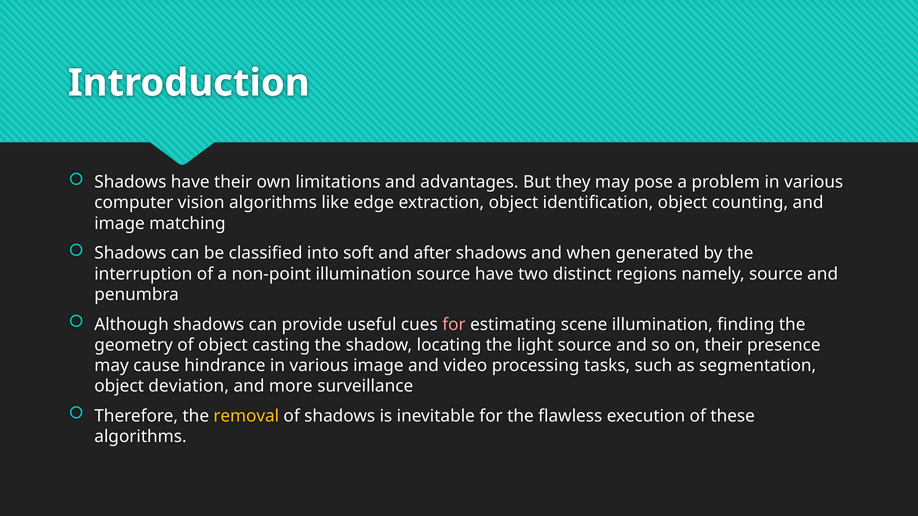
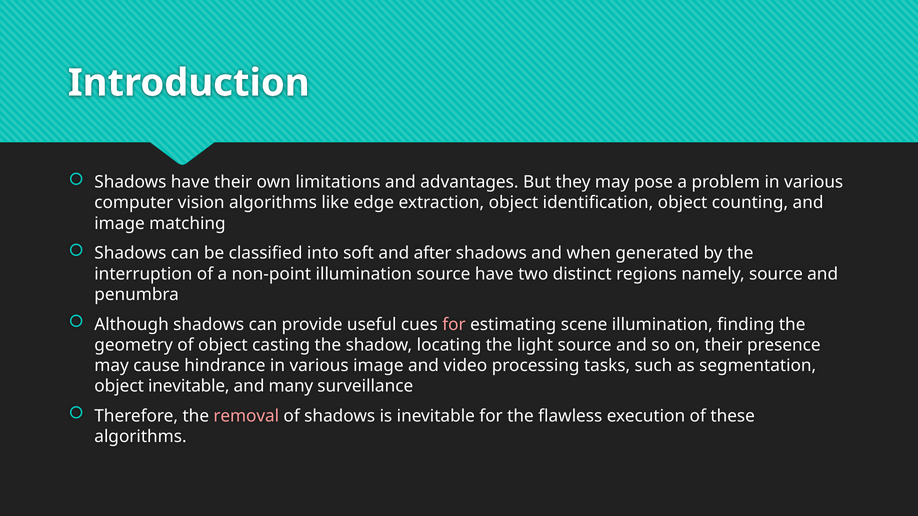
object deviation: deviation -> inevitable (189, 387)
more: more -> many (291, 387)
removal colour: yellow -> pink (246, 416)
